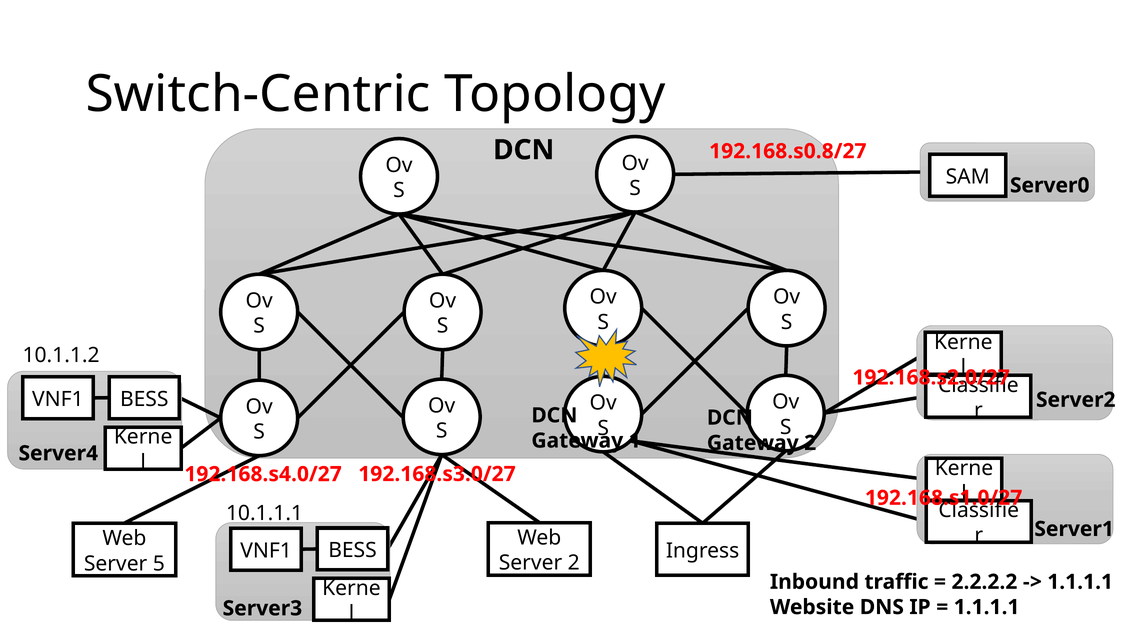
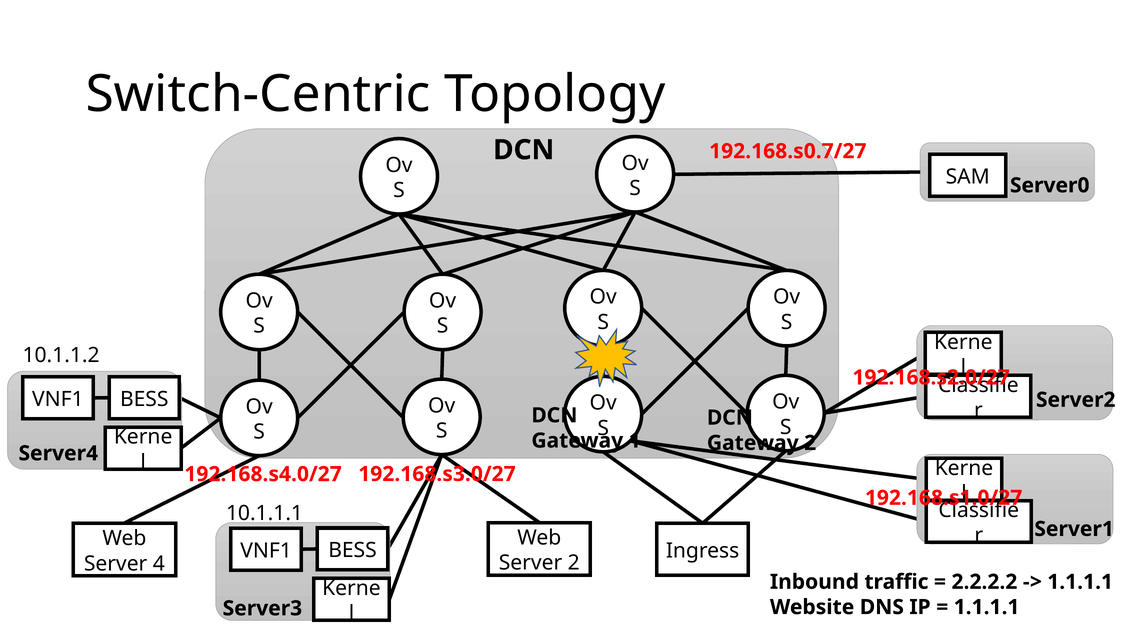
192.168.s0.8/27: 192.168.s0.8/27 -> 192.168.s0.7/27 (788, 151)
5: 5 -> 4 (159, 564)
